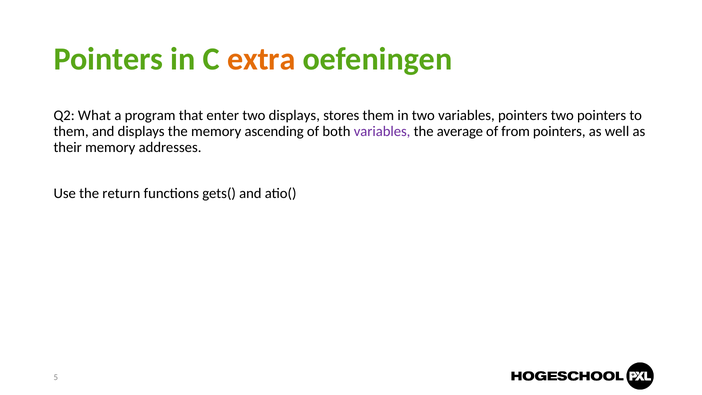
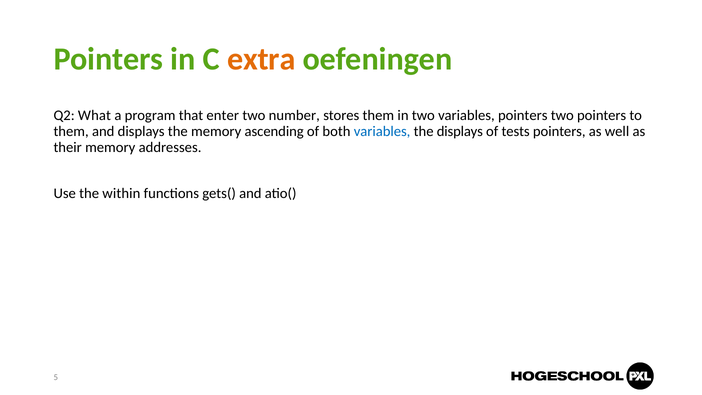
two displays: displays -> number (294, 116)
variables colour: purple -> blue (382, 131)
the average: average -> displays (460, 131)
from: from -> tests (516, 131)
return: return -> within (121, 193)
